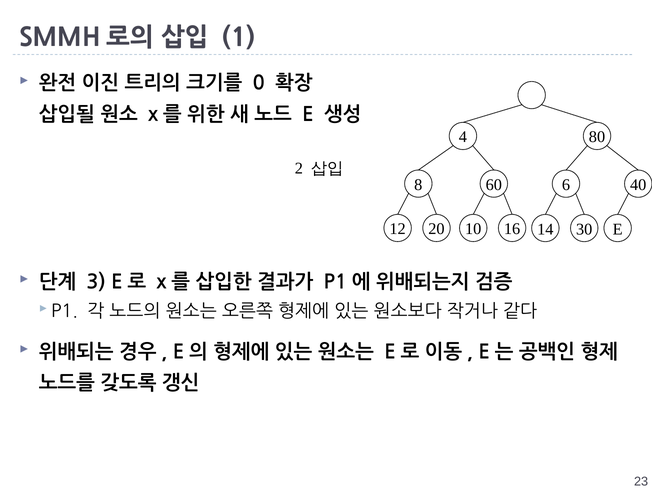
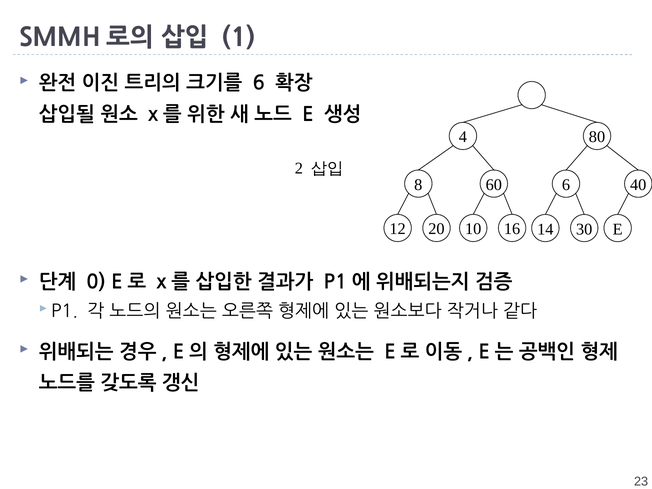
0: 0 -> 6 (259, 83)
3: 3 -> 0 (96, 282)
